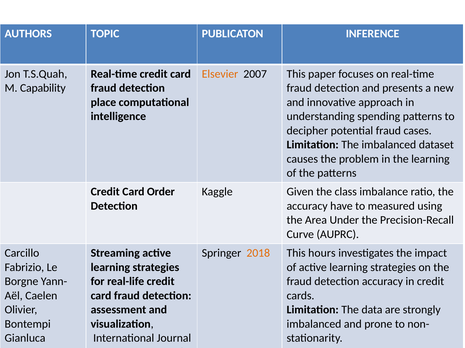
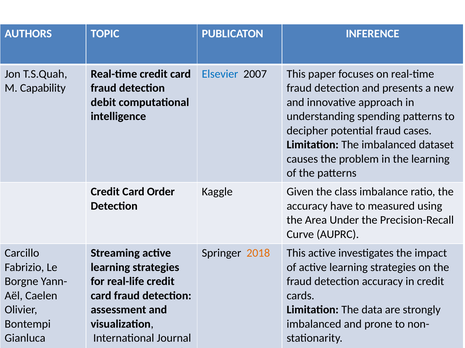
Elsevier colour: orange -> blue (220, 74)
place: place -> debit (103, 102)
This hours: hours -> active (322, 254)
